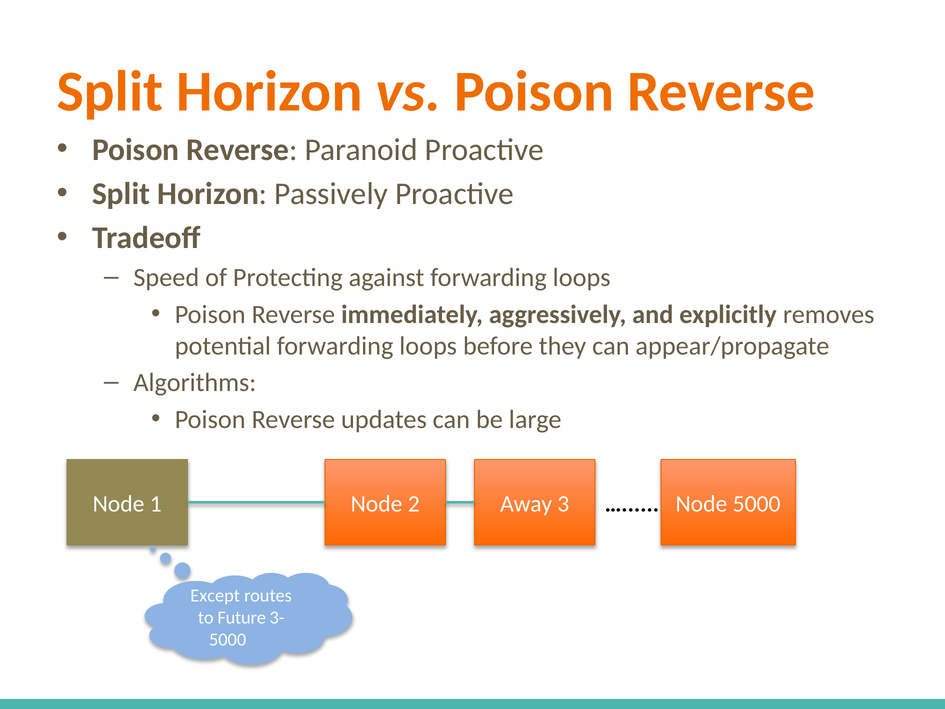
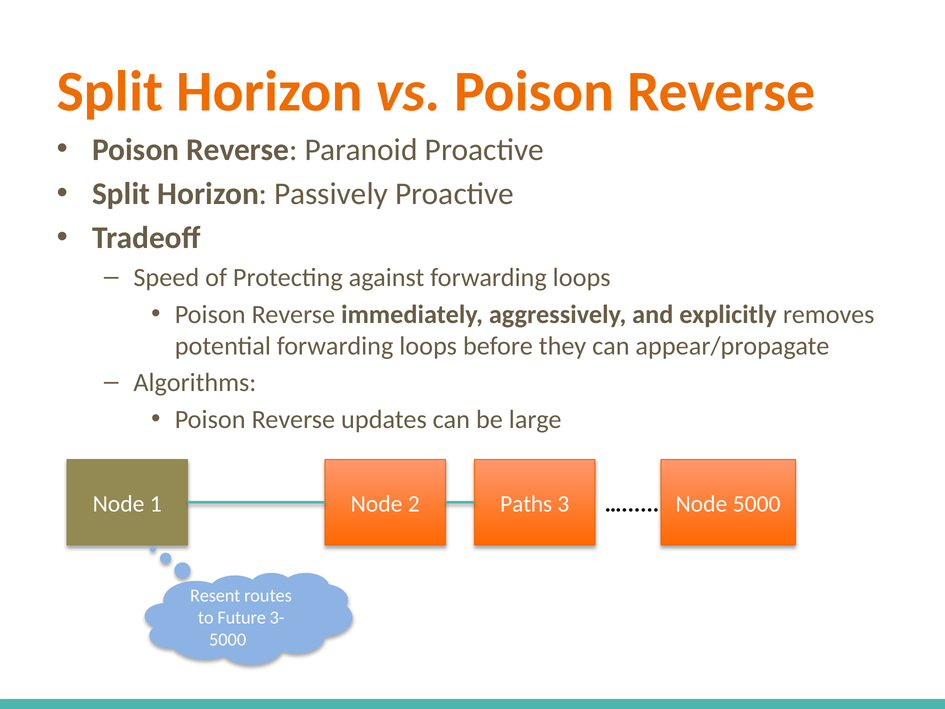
Away: Away -> Paths (526, 504)
Except: Except -> Resent (215, 595)
